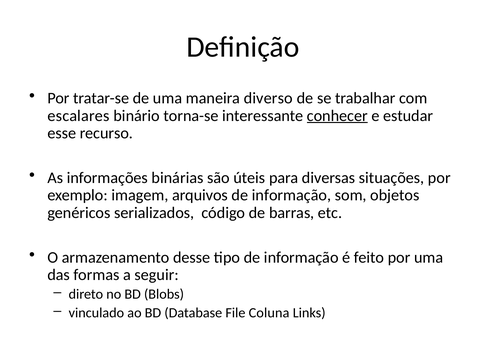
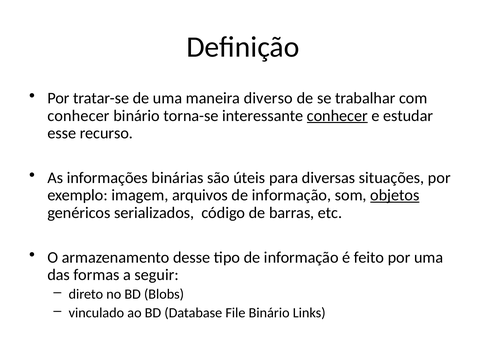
escalares: escalares -> conhecer (79, 116)
objetos underline: none -> present (395, 196)
File Coluna: Coluna -> Binário (269, 313)
